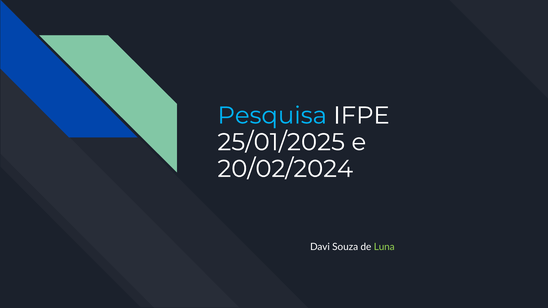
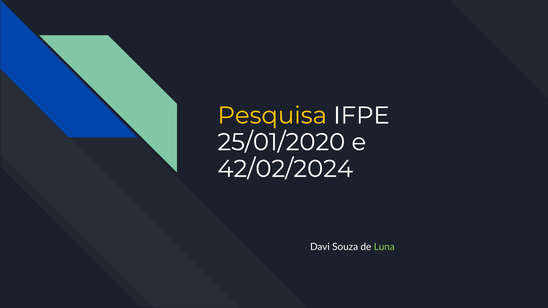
Pesquisa colour: light blue -> yellow (272, 116)
25/01/2025: 25/01/2025 -> 25/01/2020 (281, 142)
20/02/2024: 20/02/2024 -> 42/02/2024 (285, 169)
